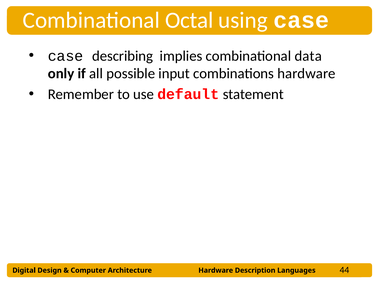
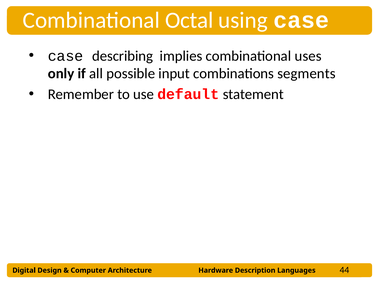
data: data -> uses (308, 56)
combinations hardware: hardware -> segments (306, 74)
